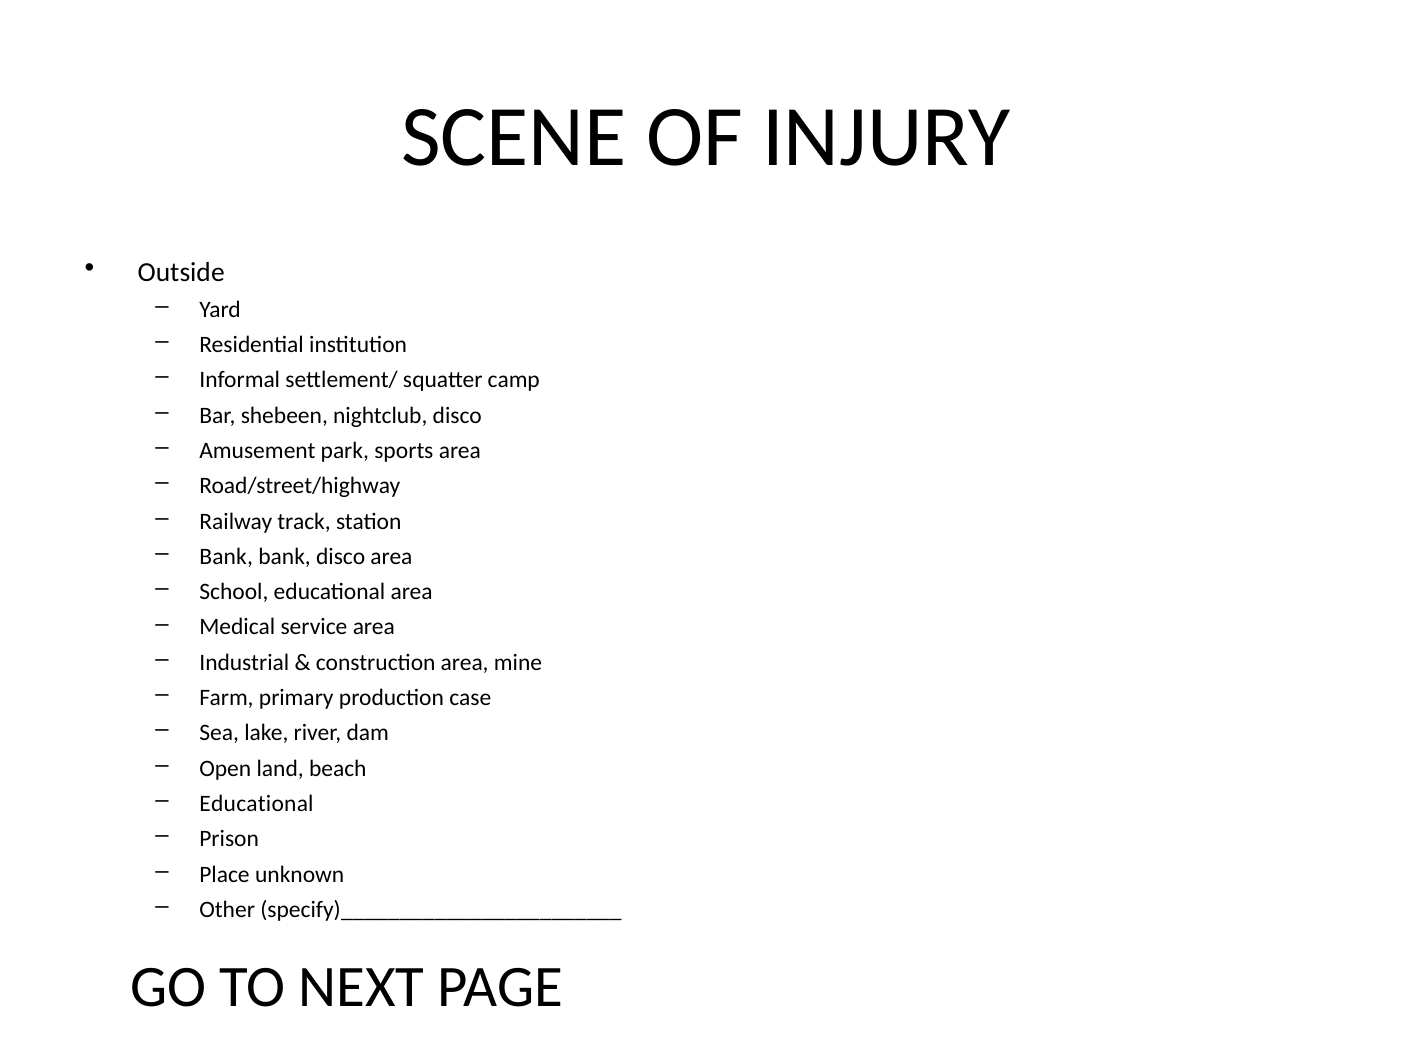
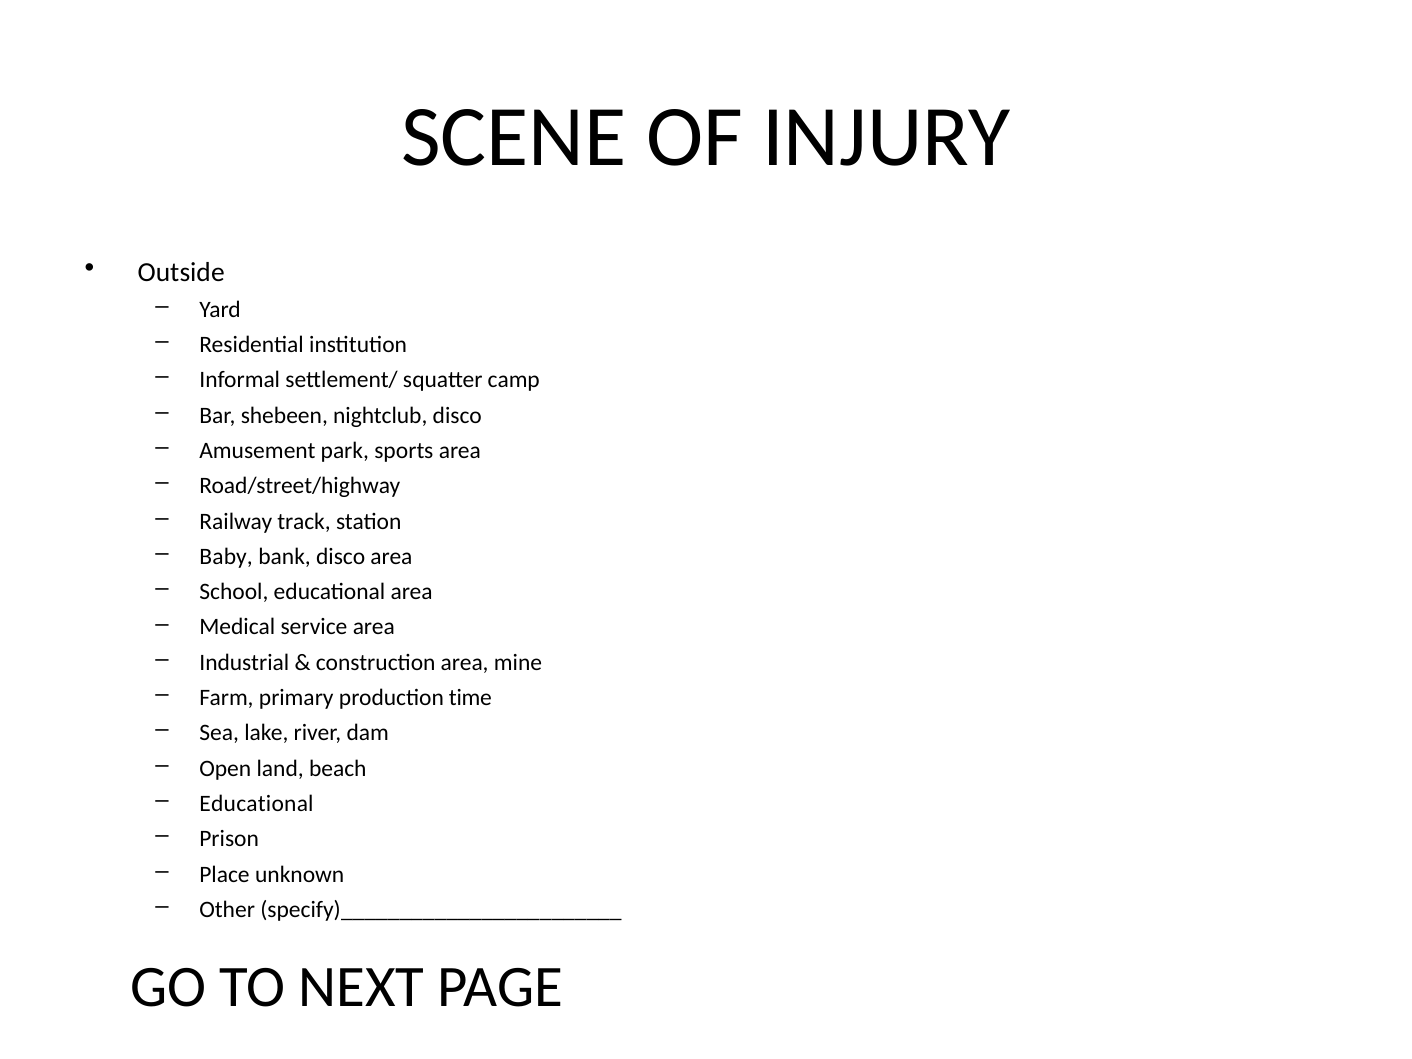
Bank: Bank -> Baby (226, 557)
case: case -> time (470, 698)
